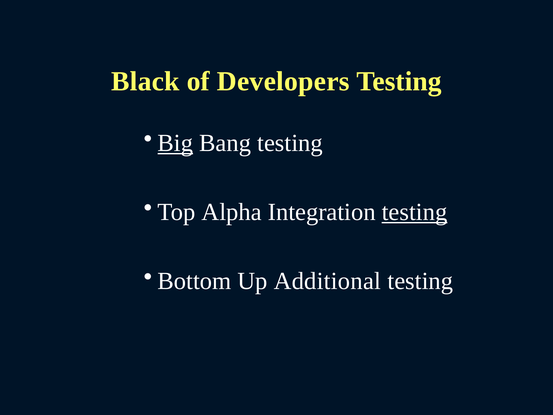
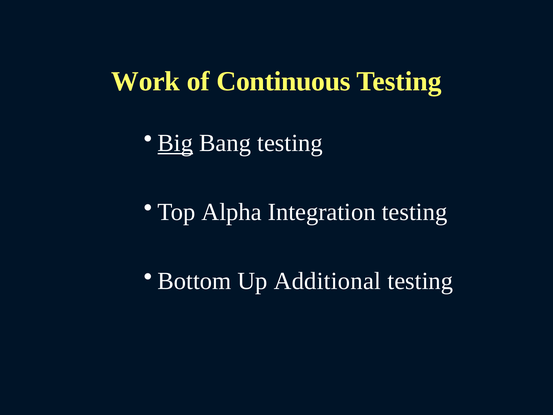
Black: Black -> Work (146, 81)
Developers: Developers -> Continuous (284, 81)
testing underline: present -> none (415, 212)
